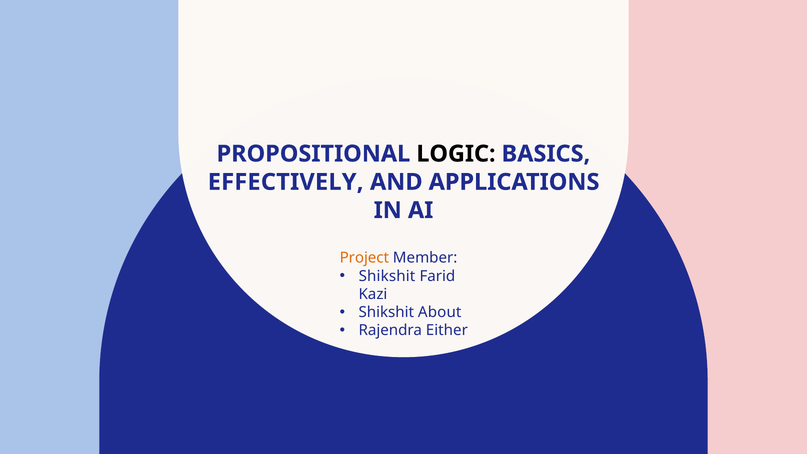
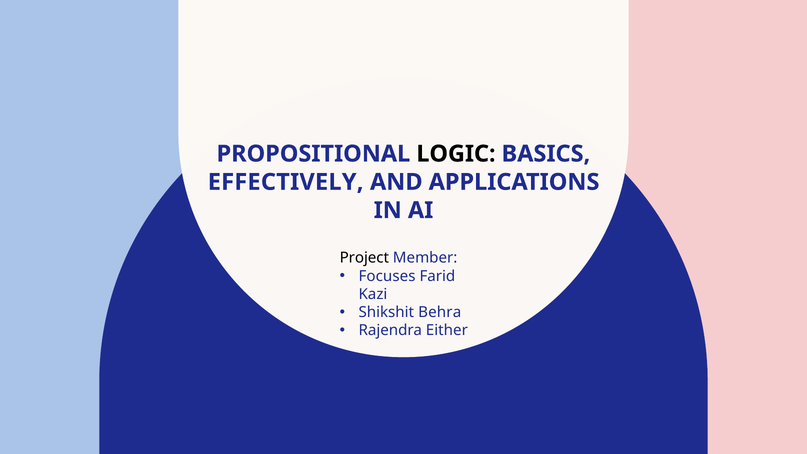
Project colour: orange -> black (364, 258)
Shikshit: Shikshit -> Focuses (387, 276)
About: About -> Behra (440, 312)
